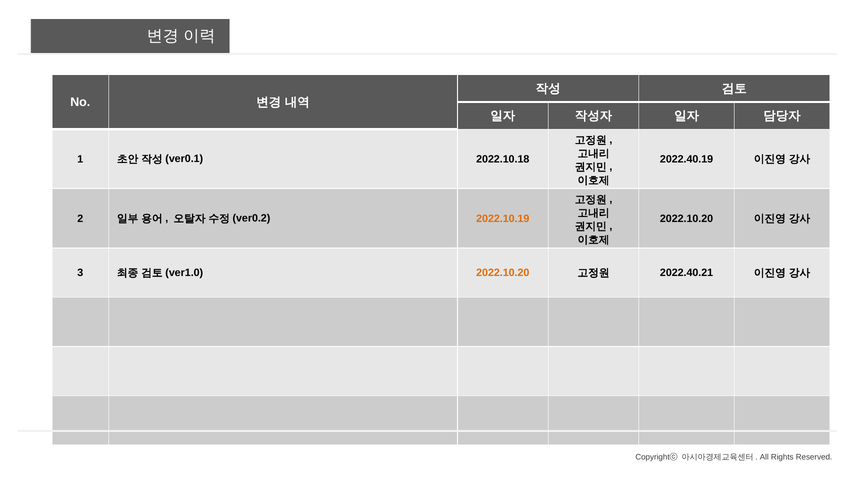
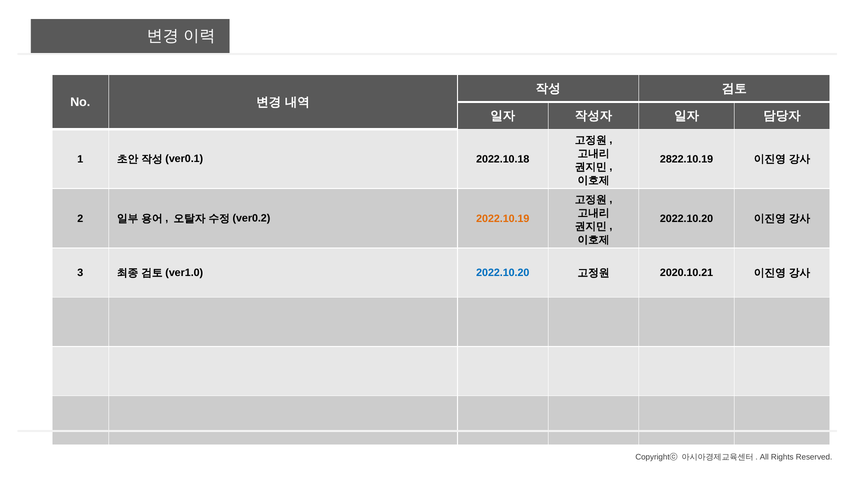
2022.40.19: 2022.40.19 -> 2822.10.19 (687, 159)
2022.10.20 colour: orange -> blue (503, 273)
2022.40.21: 2022.40.21 -> 2020.10.21 (687, 273)
